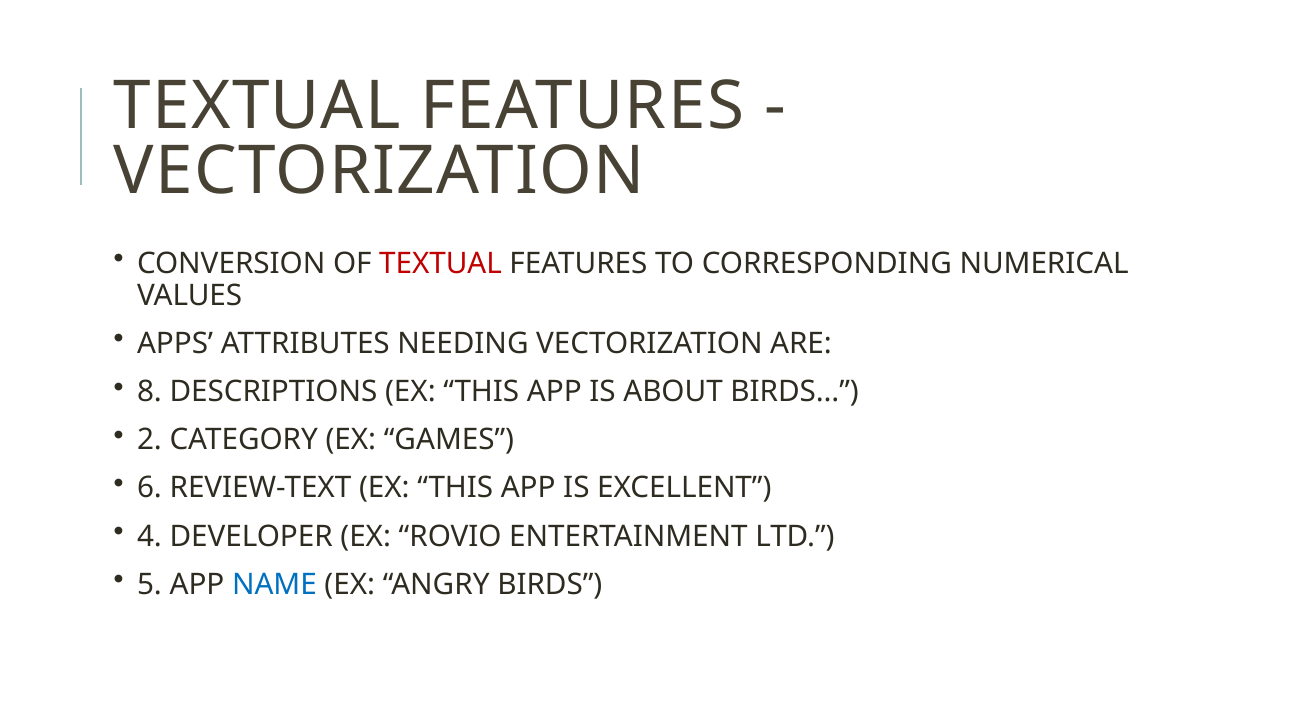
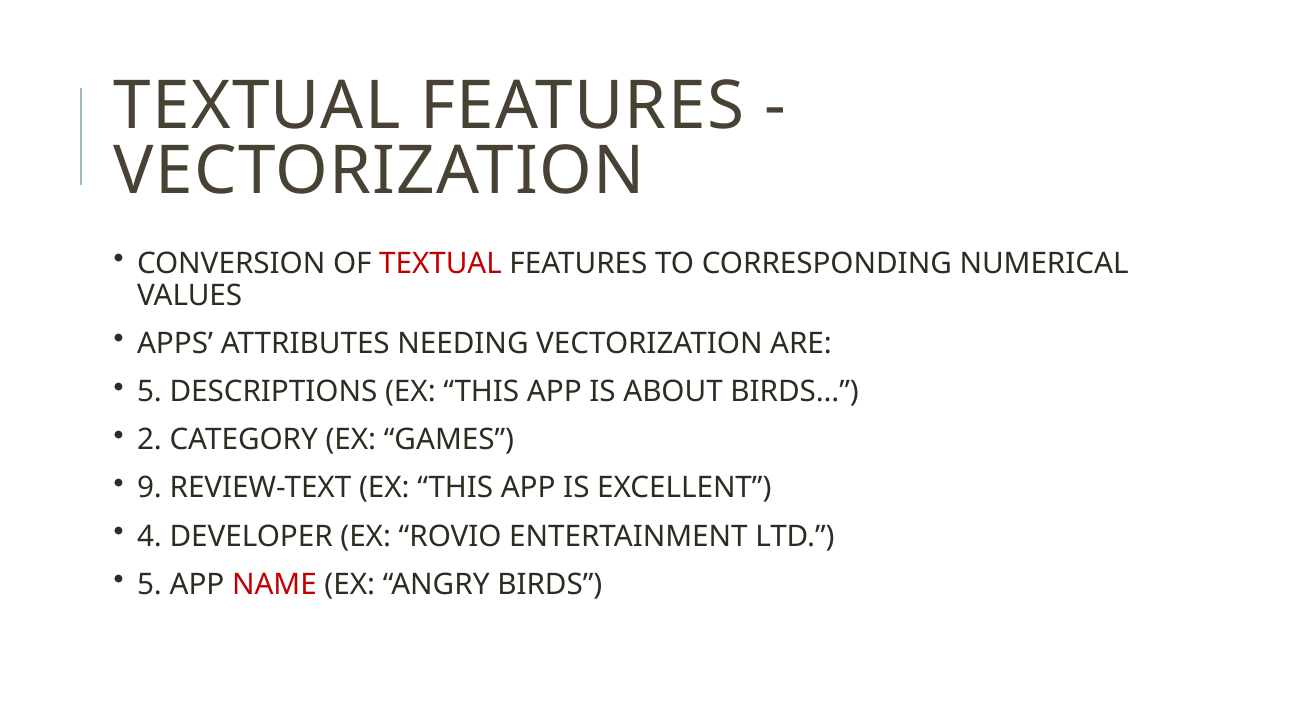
8: 8 -> 5 (150, 392)
6: 6 -> 9 (150, 488)
NAME colour: blue -> red (274, 585)
